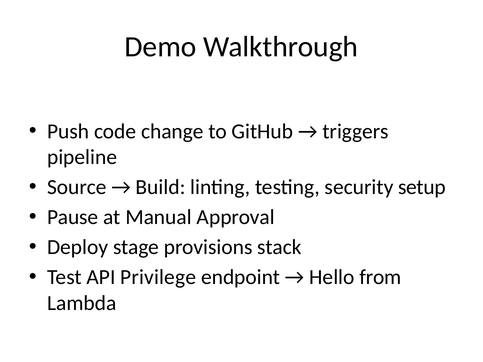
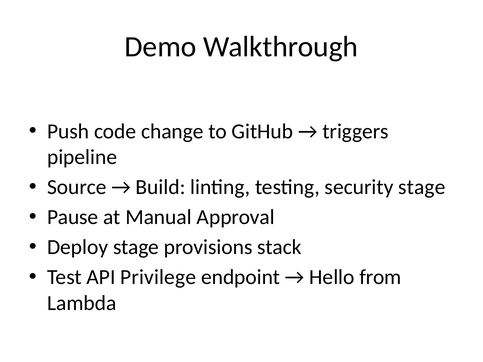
security setup: setup -> stage (422, 187)
